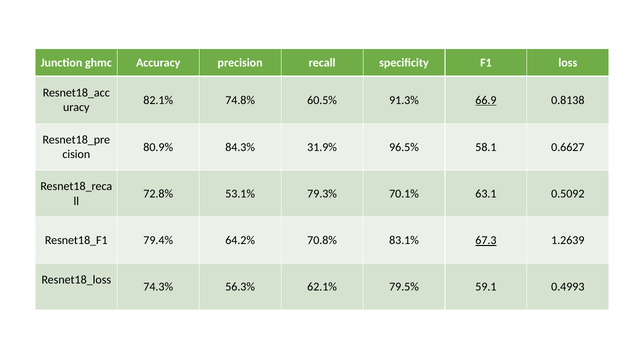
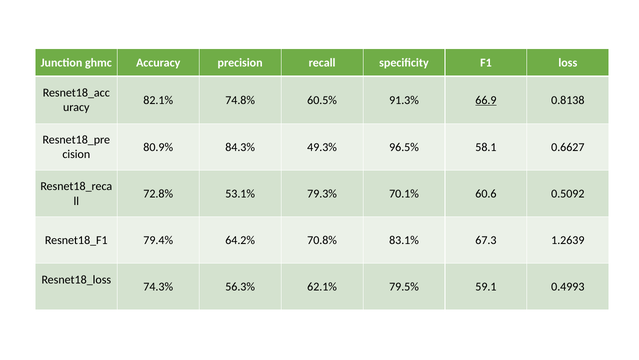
31.9%: 31.9% -> 49.3% (322, 147)
63.1: 63.1 -> 60.6 (486, 193)
67.3 underline: present -> none (486, 240)
